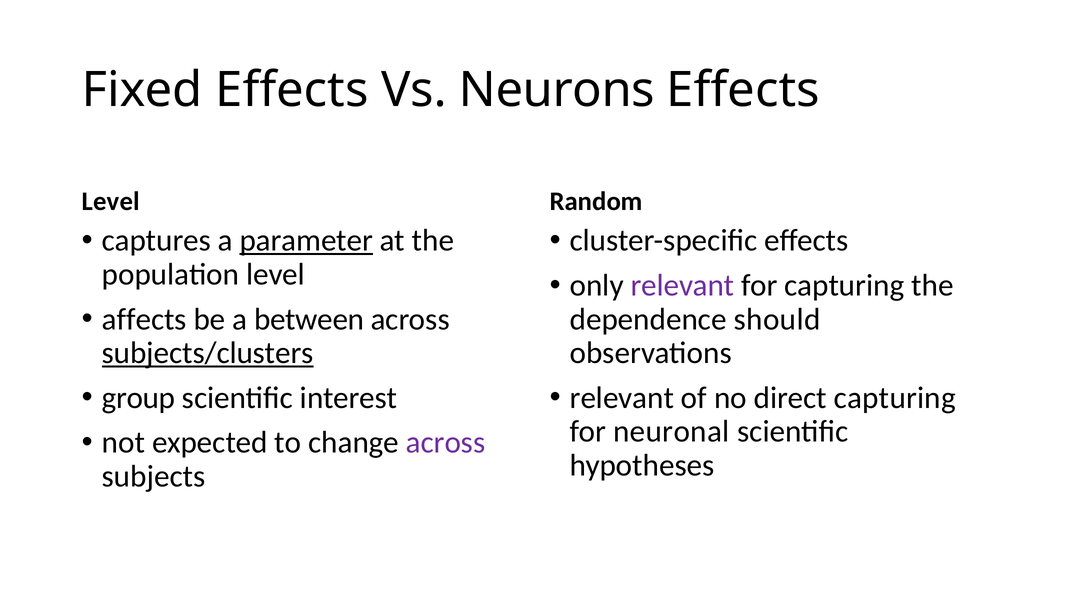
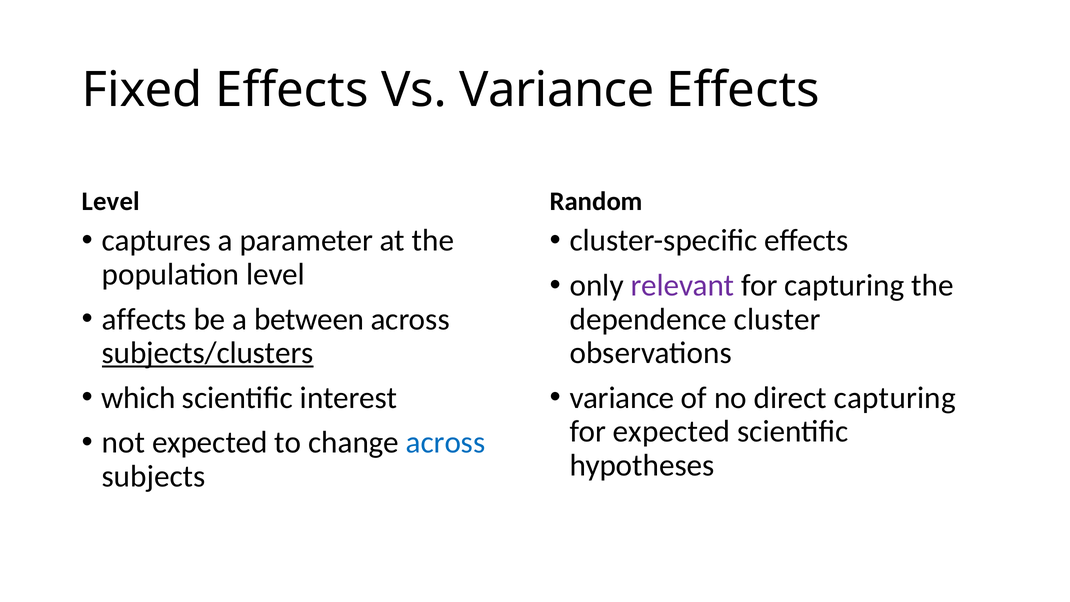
Vs Neurons: Neurons -> Variance (557, 90)
parameter underline: present -> none (306, 241)
should: should -> cluster (777, 319)
group: group -> which (138, 398)
relevant: relevant -> variance (622, 398)
for neuronal: neuronal -> expected (671, 431)
across colour: purple -> blue (446, 443)
